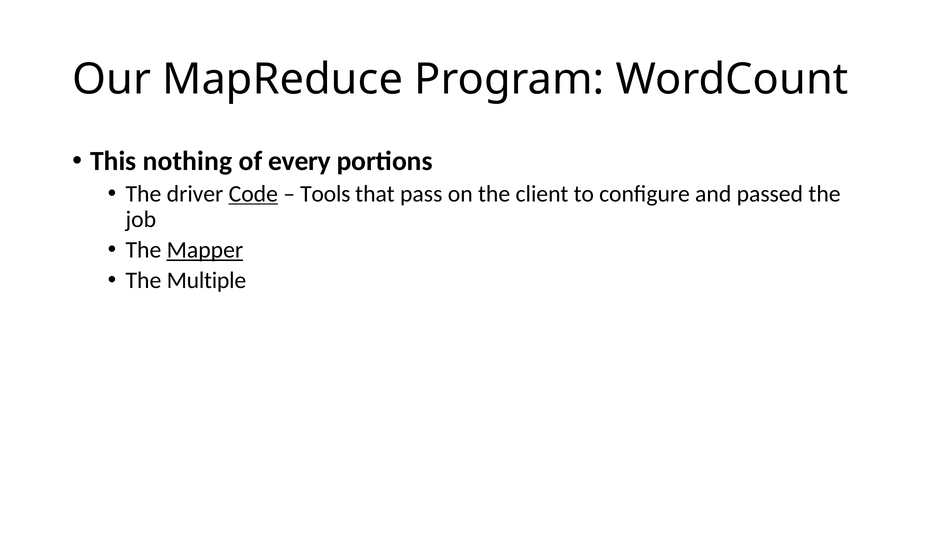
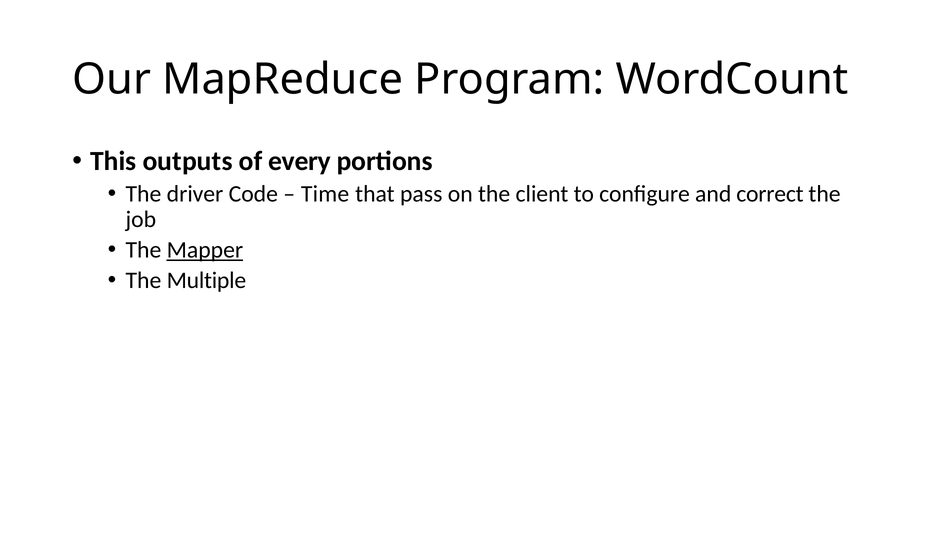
nothing: nothing -> outputs (188, 161)
Code underline: present -> none (253, 194)
Tools: Tools -> Time (325, 194)
passed: passed -> correct (770, 194)
